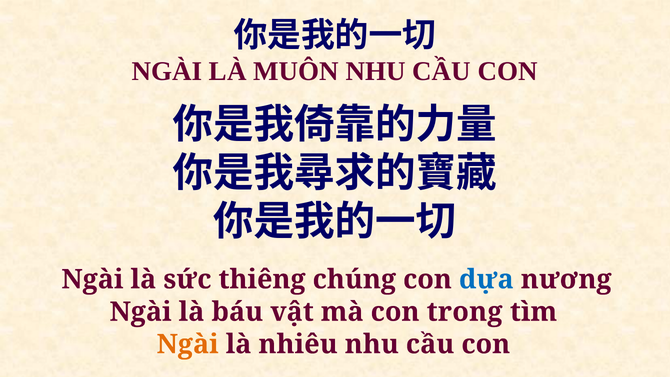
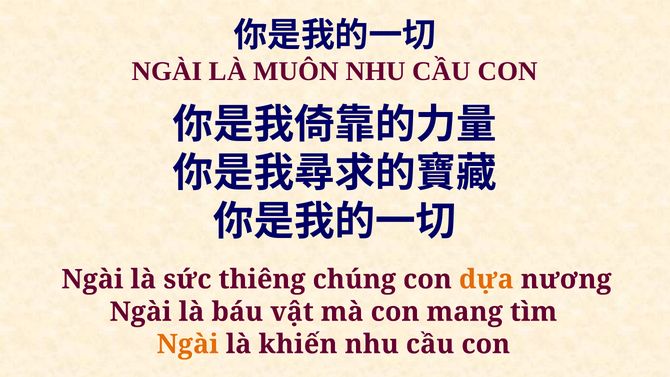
dựa colour: blue -> orange (486, 279)
trong: trong -> mang (465, 312)
nhiêu: nhiêu -> khiến (298, 344)
